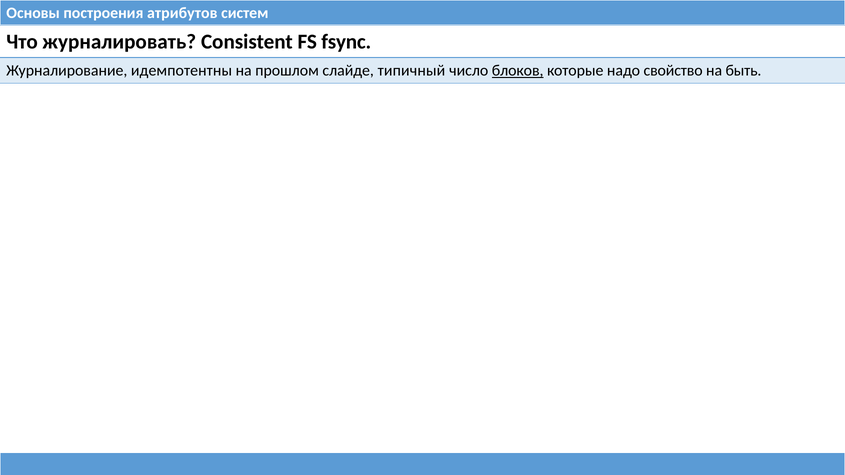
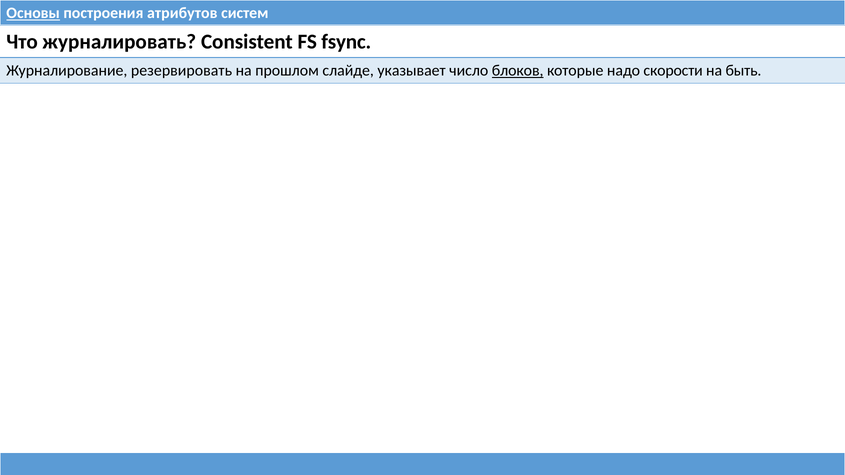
Основы underline: none -> present (33, 13)
идемпотентны: идемпотентны -> резервировать (182, 71)
типичный: типичный -> указывает (412, 71)
свойство: свойство -> скорости (673, 71)
